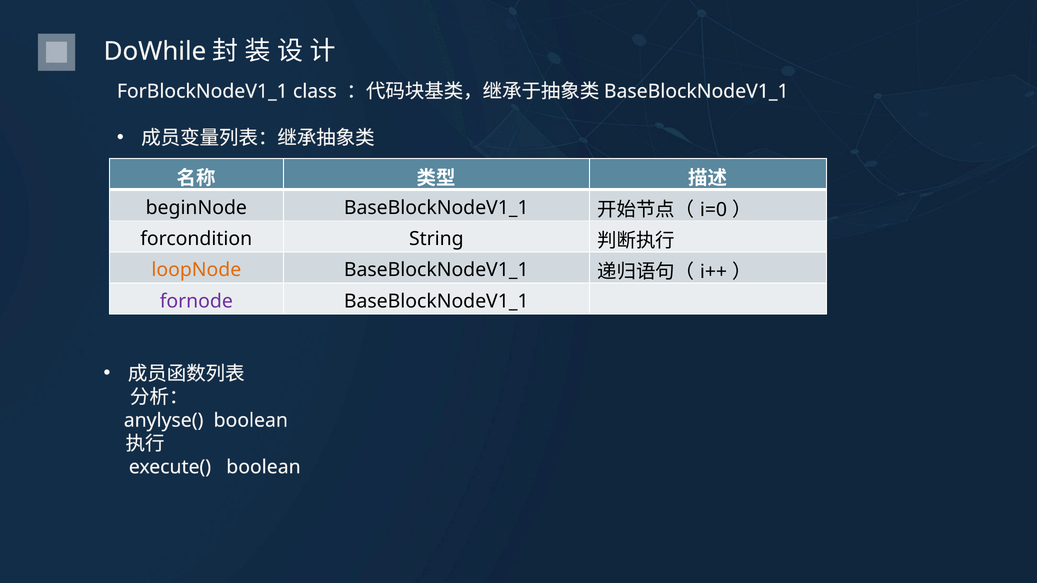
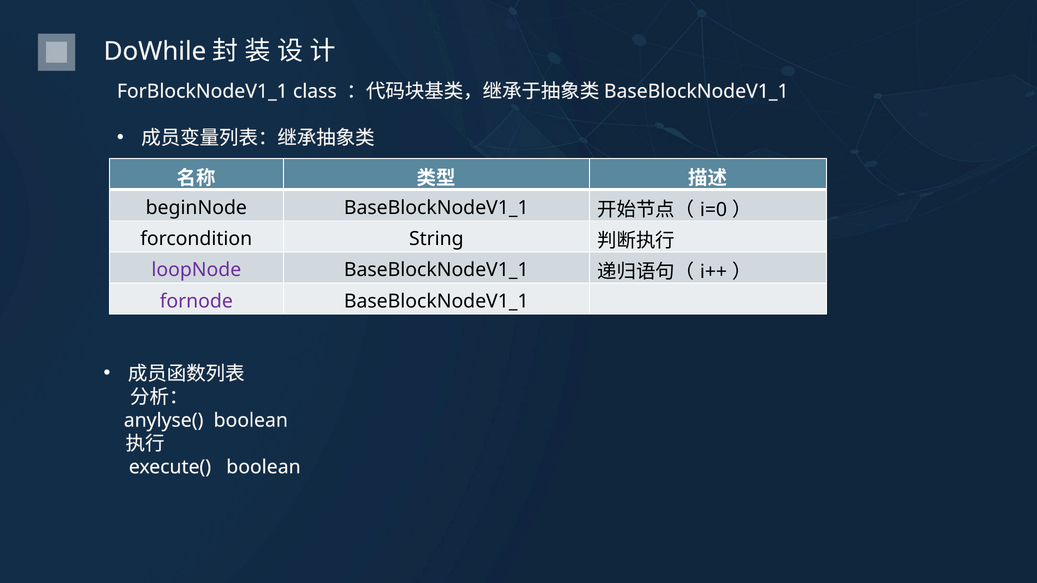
loopNode colour: orange -> purple (196, 270)
